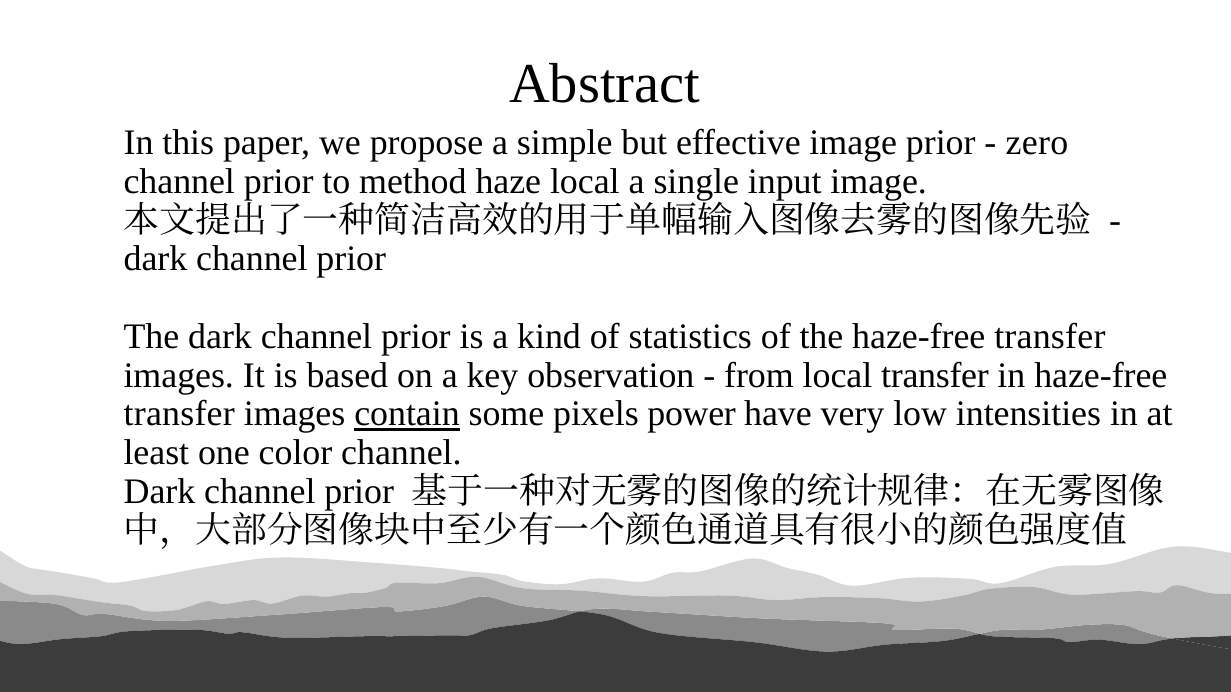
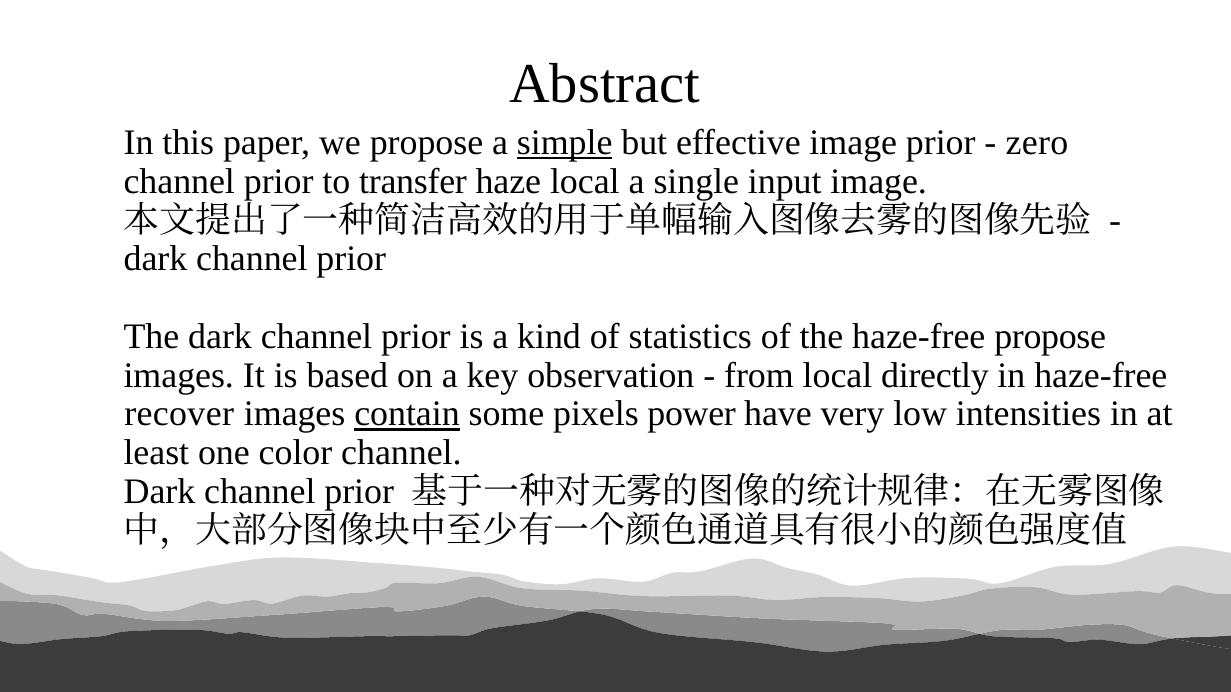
simple underline: none -> present (565, 143)
method: method -> transfer (413, 182)
the haze-free transfer: transfer -> propose (1050, 337)
local transfer: transfer -> directly (935, 376)
transfer: transfer -> recover (179, 414)
